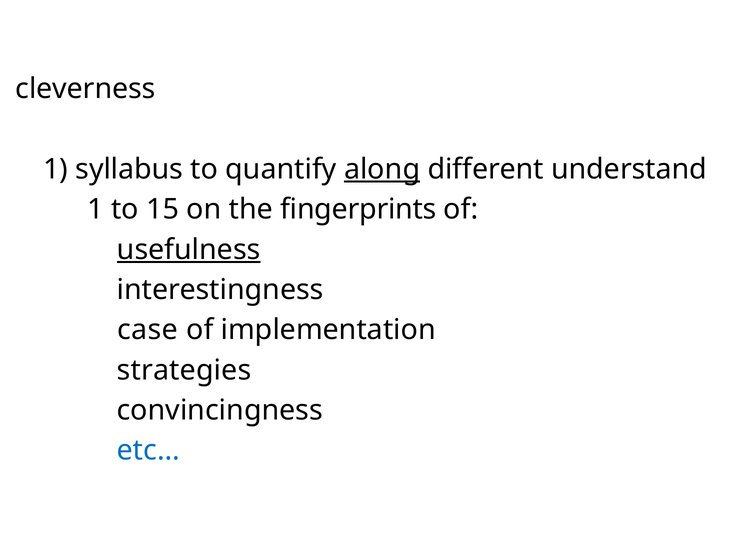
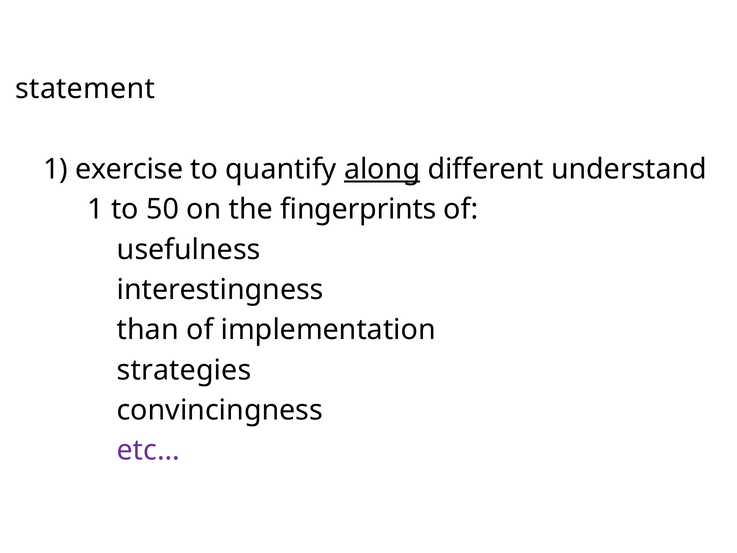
cleverness: cleverness -> statement (85, 89)
syllabus: syllabus -> exercise (129, 169)
15: 15 -> 50 (163, 209)
usefulness underline: present -> none (189, 249)
case: case -> than (148, 330)
etc colour: blue -> purple (148, 450)
